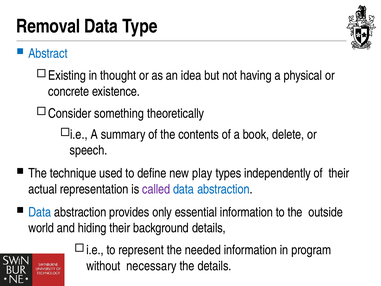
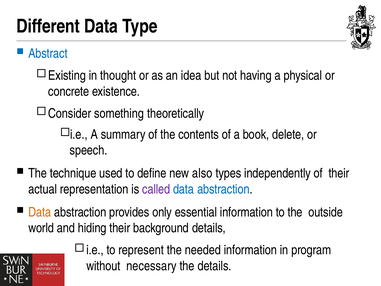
Removal: Removal -> Different (48, 26)
play: play -> also (202, 173)
Data colour: blue -> orange (40, 212)
